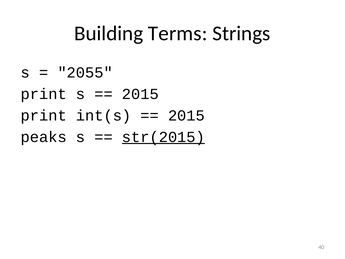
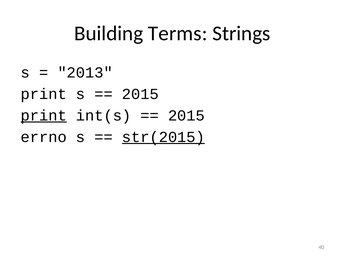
2055: 2055 -> 2013 (85, 72)
print underline: none -> present (44, 115)
peaks: peaks -> errno (44, 137)
